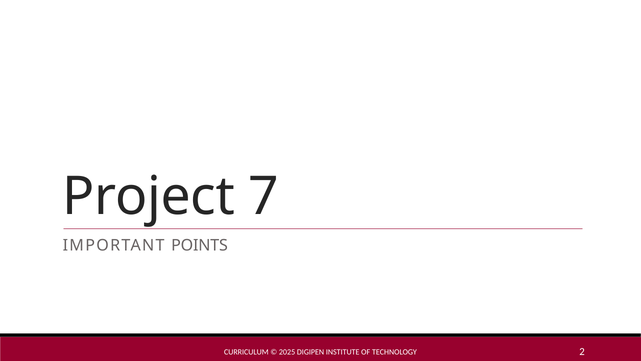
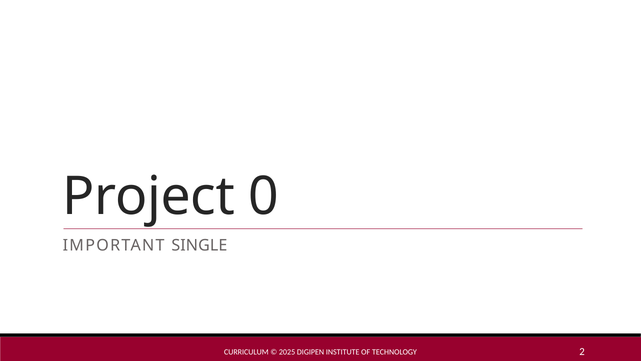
7: 7 -> 0 (263, 196)
POINTS: POINTS -> SINGLE (199, 245)
